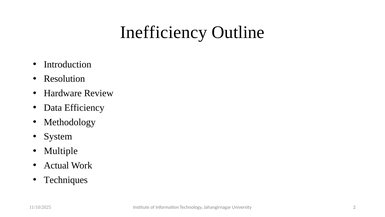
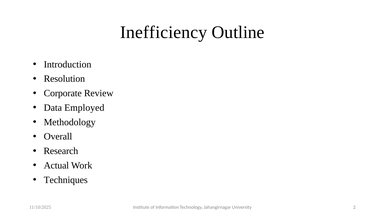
Hardware: Hardware -> Corporate (63, 93)
Efficiency: Efficiency -> Employed (84, 107)
System: System -> Overall (58, 136)
Multiple: Multiple -> Research (61, 151)
